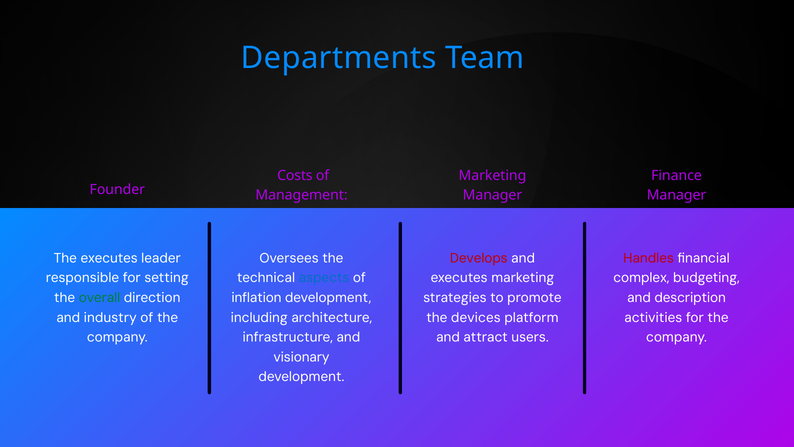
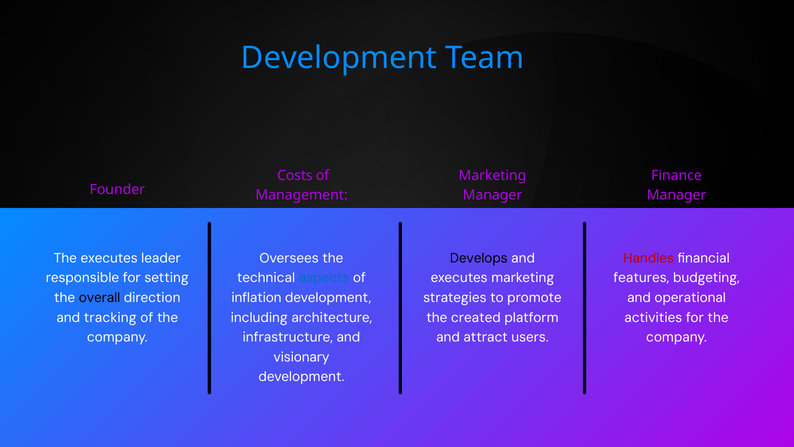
Departments: Departments -> Development (339, 58)
Develops colour: red -> black (479, 258)
complex: complex -> features (641, 278)
overall colour: green -> black (99, 297)
description: description -> operational (690, 297)
industry: industry -> tracking (110, 317)
devices: devices -> created (476, 317)
